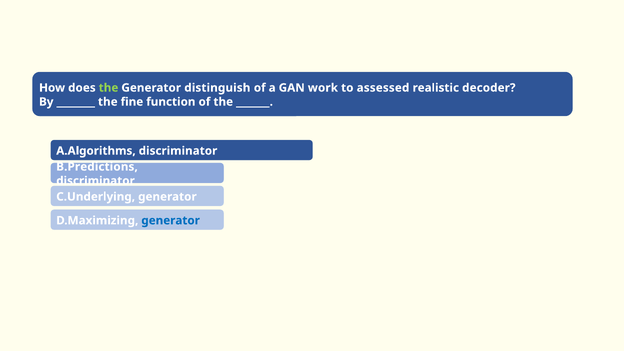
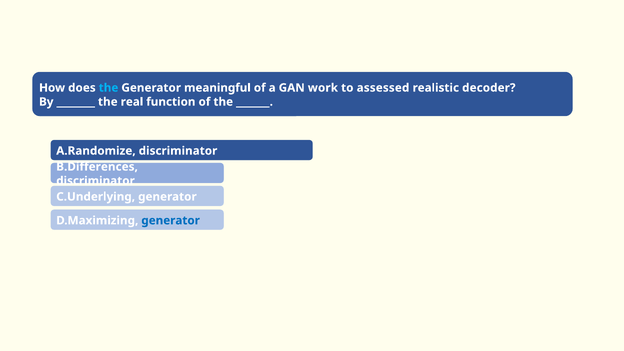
the colour: light green -> light blue (109, 88)
distinguish: distinguish -> meaningful (217, 88)
fine: fine -> real (132, 102)
A.Algorithms: A.Algorithms -> A.Randomize (96, 151)
B.Predictions: B.Predictions -> B.Differences (97, 167)
